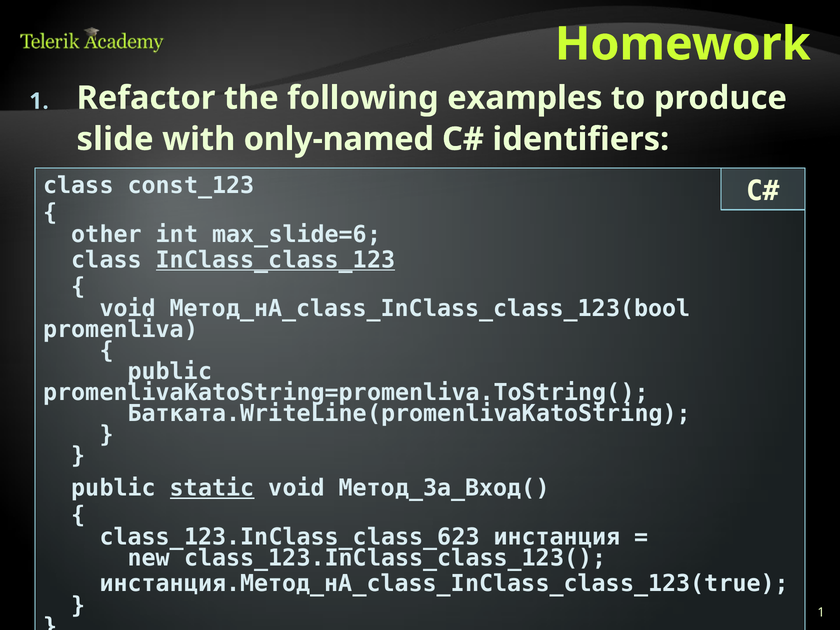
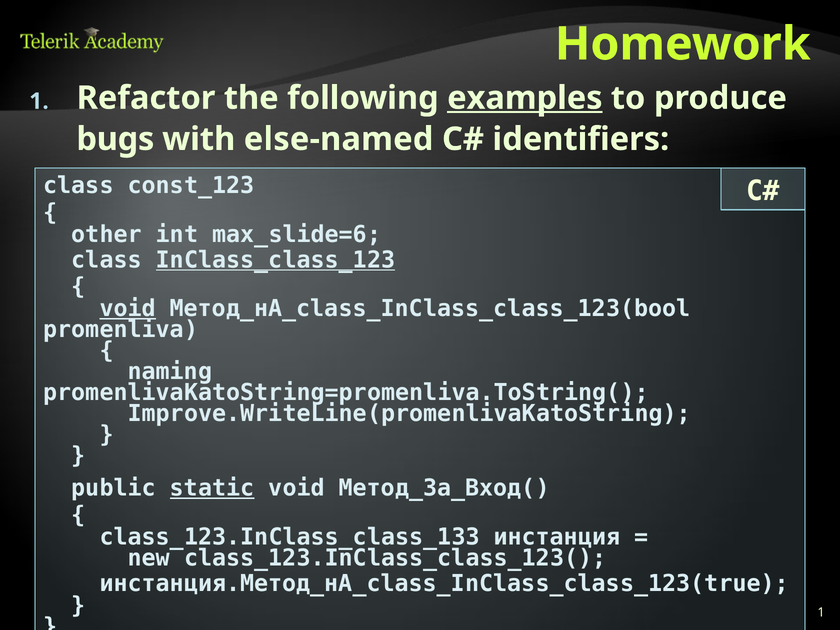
examples underline: none -> present (525, 98)
slide: slide -> bugs (115, 139)
only-named: only-named -> else-named (339, 139)
void underline: none -> present (128, 309)
public: public -> naming (170, 372)
Батката.WriteLine(promenlivaKatoString: Батката.WriteLine(promenlivaKatoString -> Improve.WriteLine(promenlivaKatoString (409, 414)
class_123.InClass_class_623: class_123.InClass_class_623 -> class_123.InClass_class_133 (290, 537)
